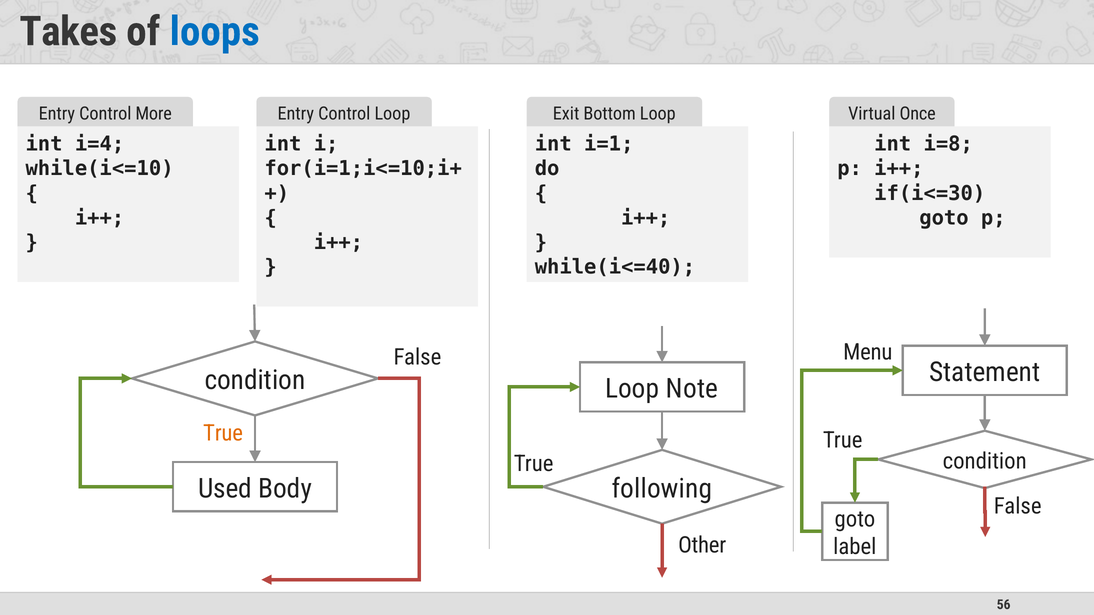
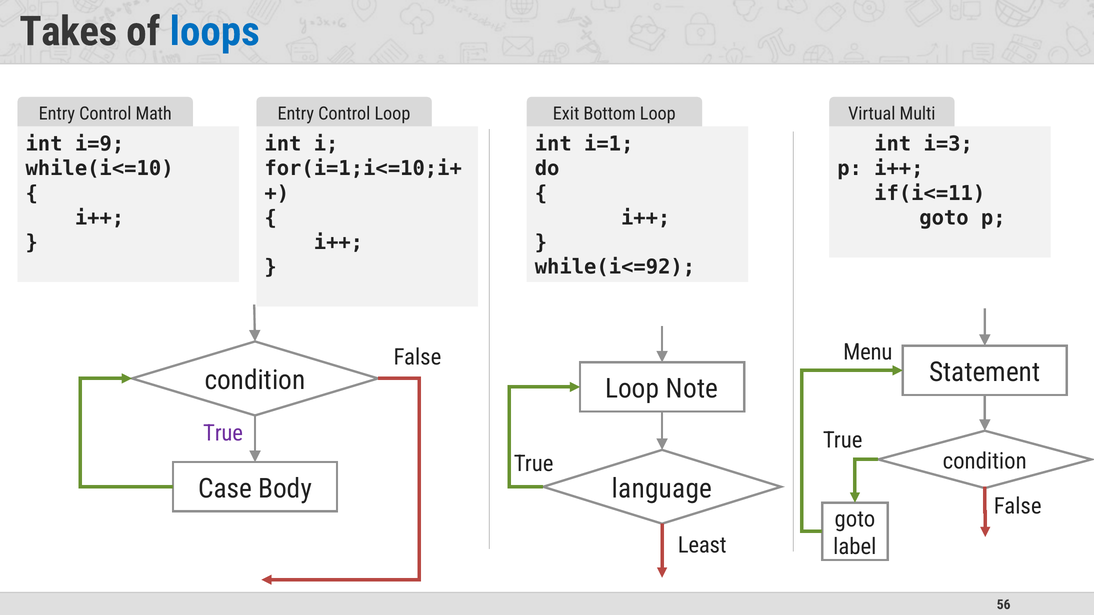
More: More -> Math (154, 114)
Once: Once -> Multi (918, 114)
i=4: i=4 -> i=9 (100, 144)
i=8: i=8 -> i=3 (948, 144)
if(i<=30: if(i<=30 -> if(i<=11 (930, 193)
while(i<=40: while(i<=40 -> while(i<=92 (615, 267)
True colour: orange -> purple (223, 434)
Used: Used -> Case (225, 489)
following: following -> language (662, 489)
Other: Other -> Least (702, 546)
